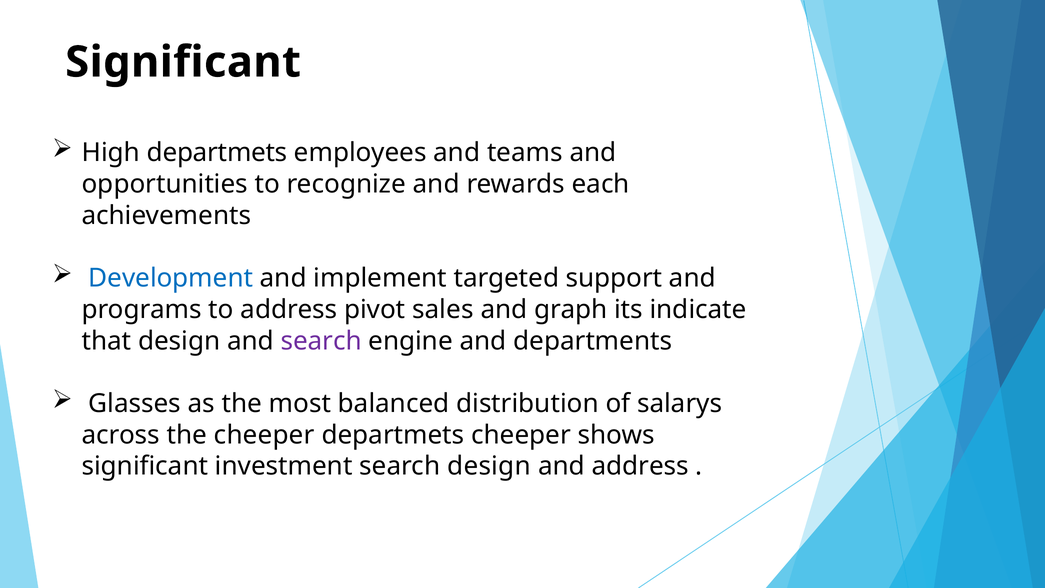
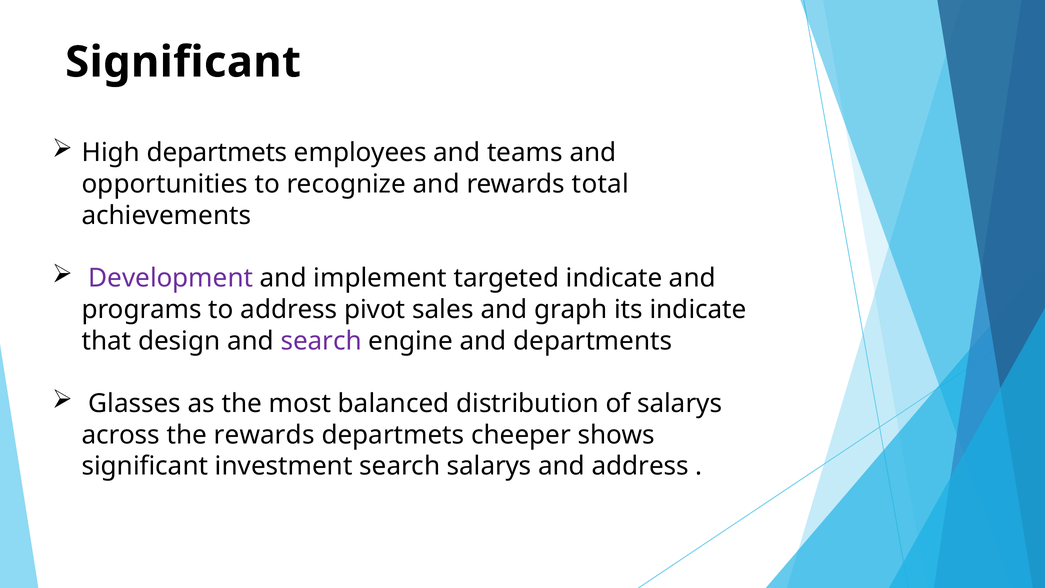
each: each -> total (601, 184)
Development colour: blue -> purple (171, 278)
targeted support: support -> indicate (614, 278)
the cheeper: cheeper -> rewards (264, 435)
search design: design -> salarys (489, 466)
